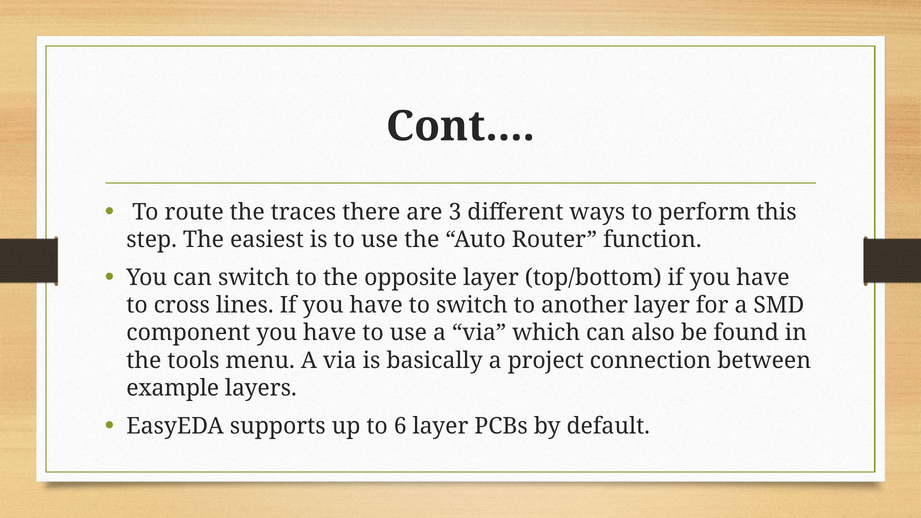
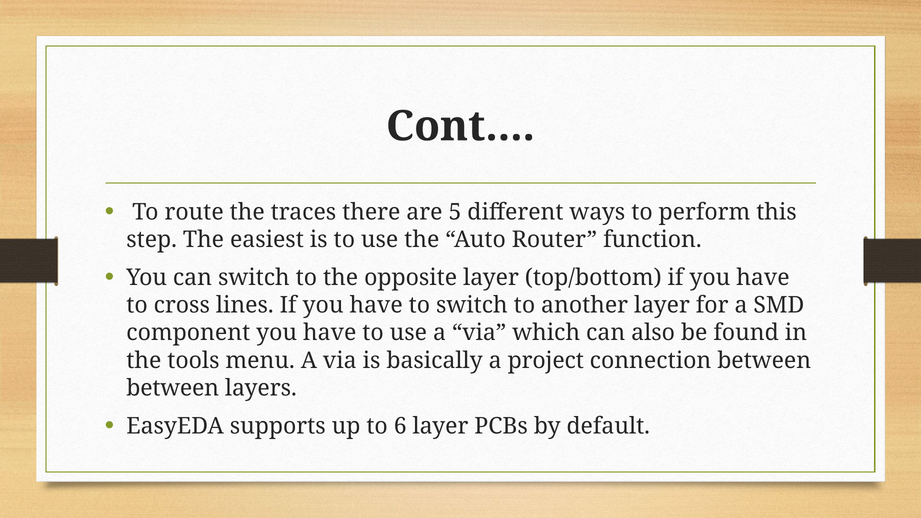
3: 3 -> 5 (455, 212)
example: example -> between (173, 388)
